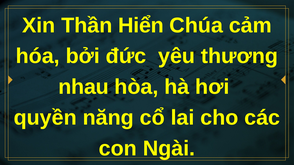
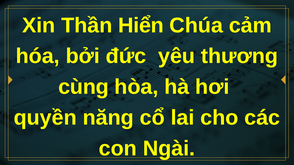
nhau: nhau -> cùng (84, 87)
